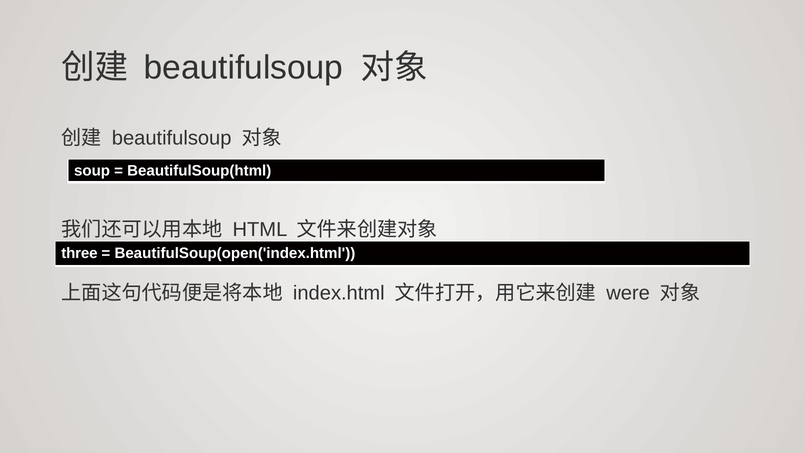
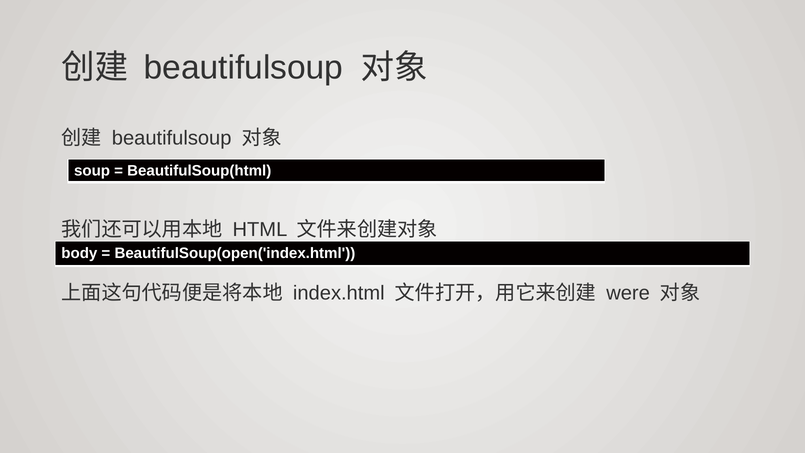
three: three -> body (79, 253)
